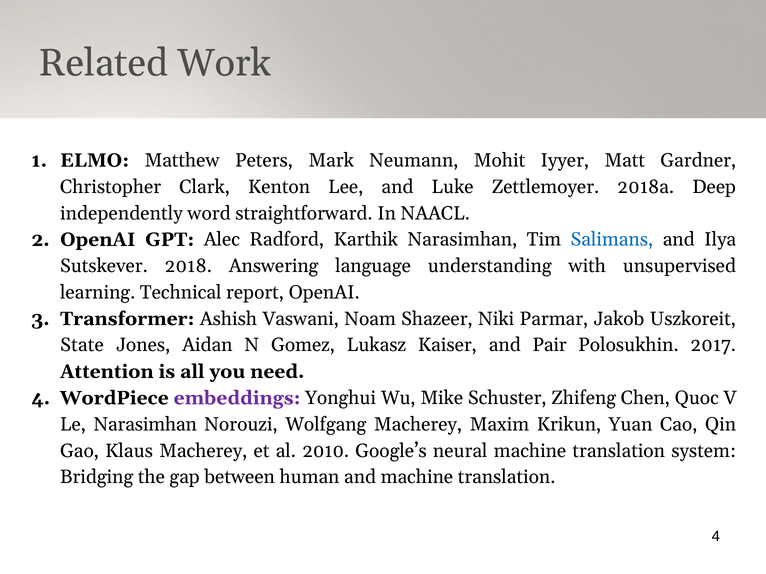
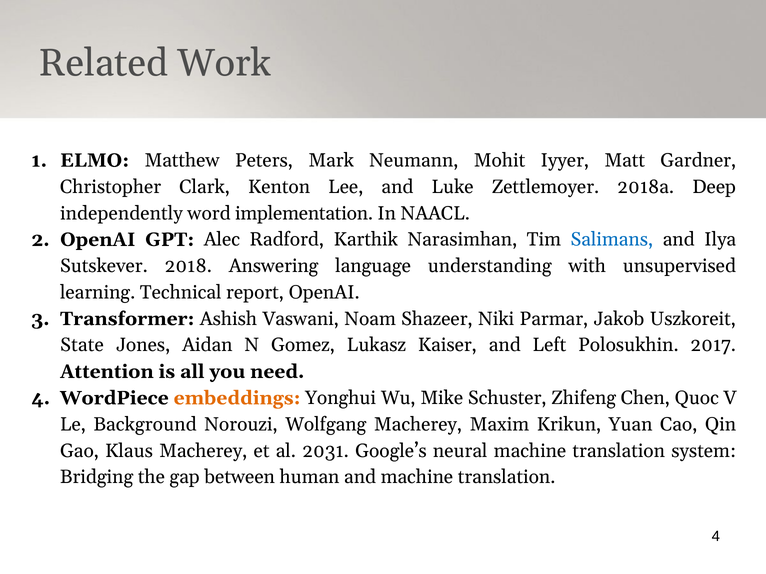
straightforward: straightforward -> implementation (304, 213)
Pair: Pair -> Left (549, 345)
embeddings colour: purple -> orange (237, 398)
Le Narasimhan: Narasimhan -> Background (145, 425)
2010: 2010 -> 2031 (326, 451)
